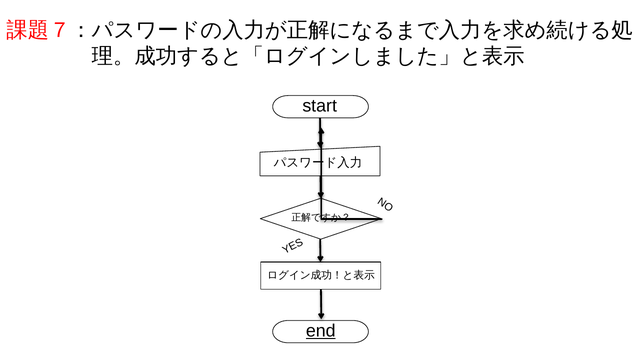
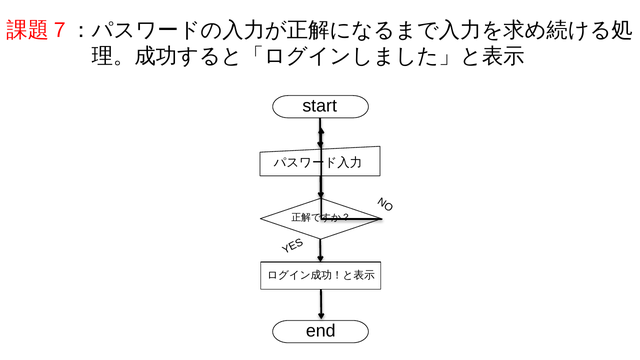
end underline: present -> none (321, 331)
